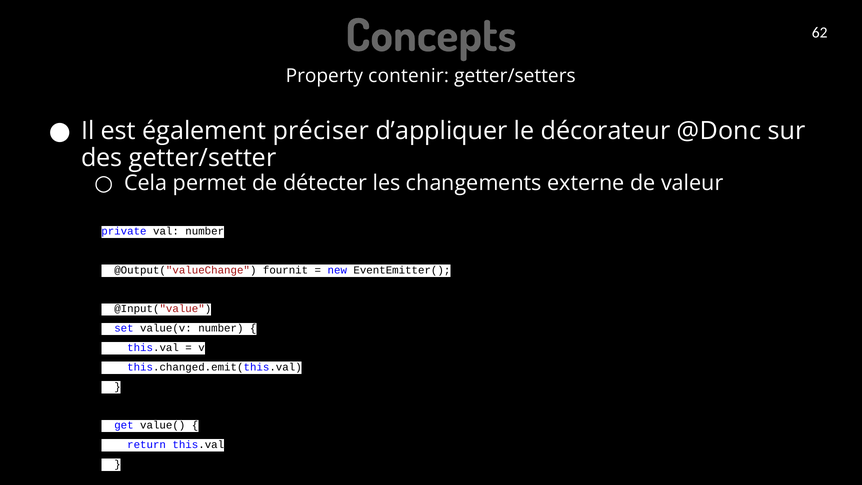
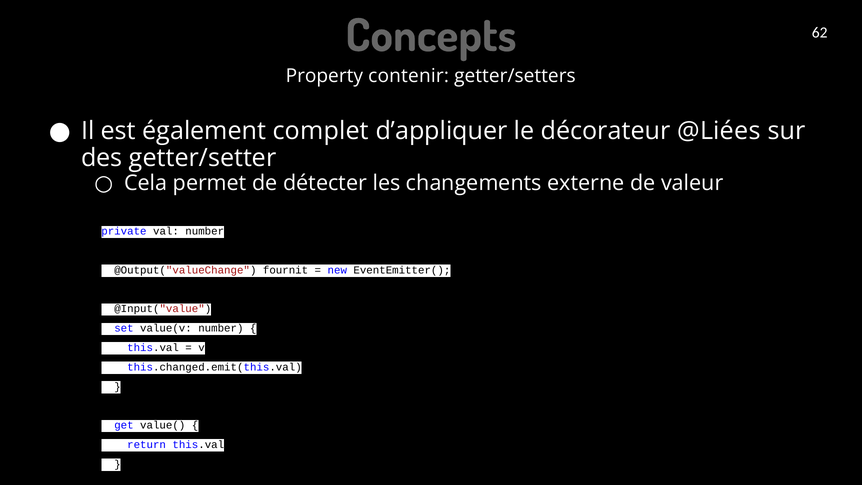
préciser: préciser -> complet (321, 131)
@Donc: @Donc -> @Liées (719, 131)
